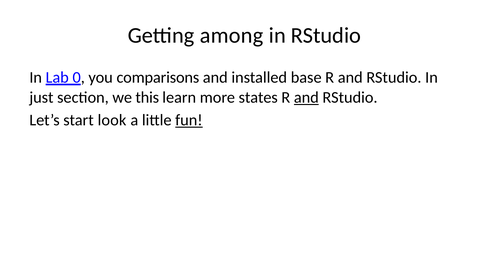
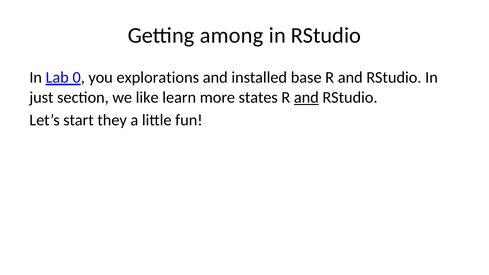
comparisons: comparisons -> explorations (158, 78)
this: this -> like (147, 97)
look: look -> they (112, 120)
fun underline: present -> none (189, 120)
